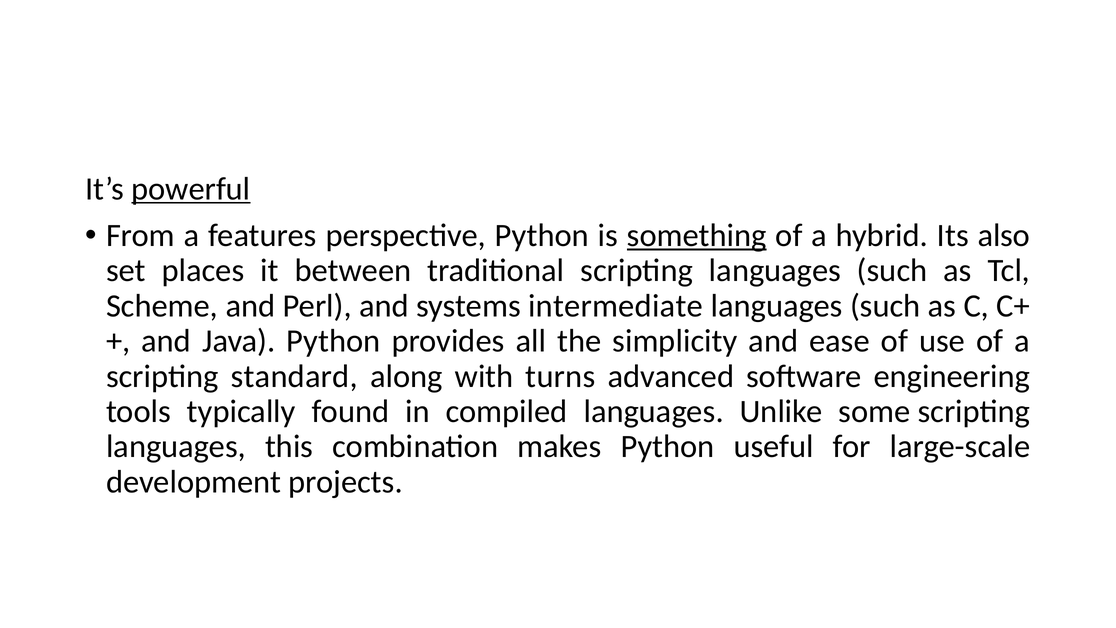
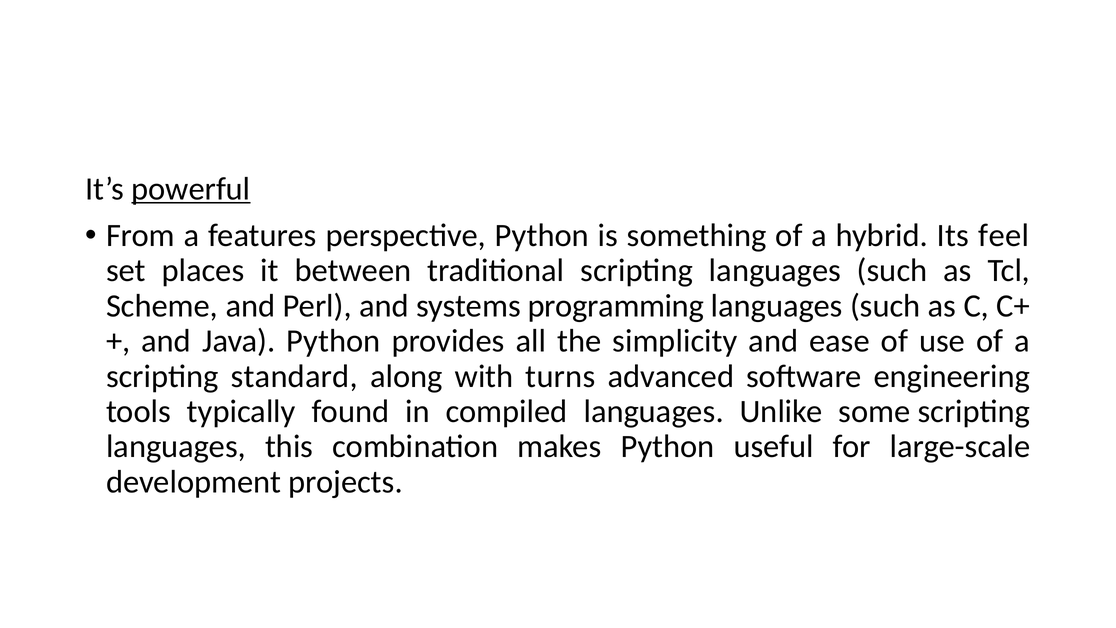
something underline: present -> none (697, 235)
also: also -> feel (1004, 235)
intermediate: intermediate -> programming (616, 306)
